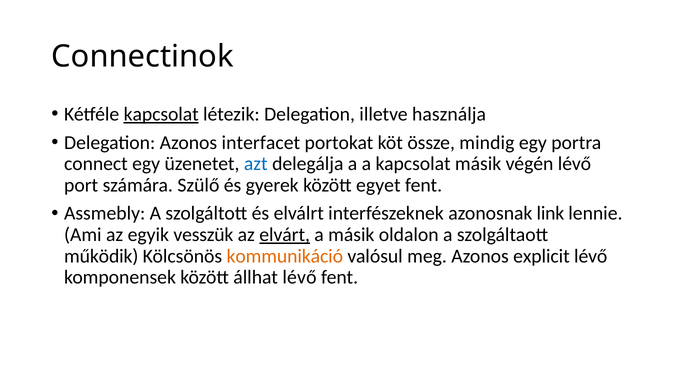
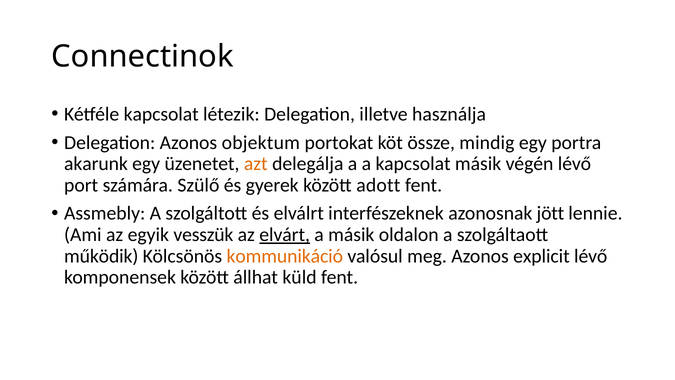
kapcsolat underline: present -> none (161, 114)
interfacet: interfacet -> objektum (261, 142)
connect: connect -> akarunk (96, 164)
azt colour: blue -> orange (256, 164)
egyet: egyet -> adott (378, 185)
link: link -> jött (550, 213)
állhat lévő: lévő -> küld (300, 277)
